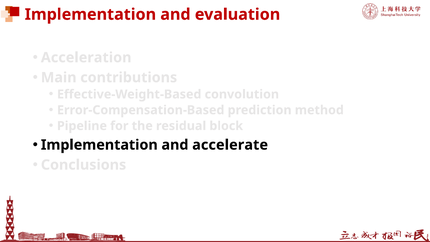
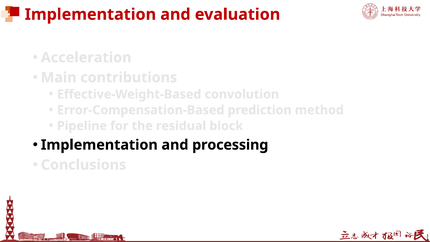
accelerate: accelerate -> processing (230, 145)
